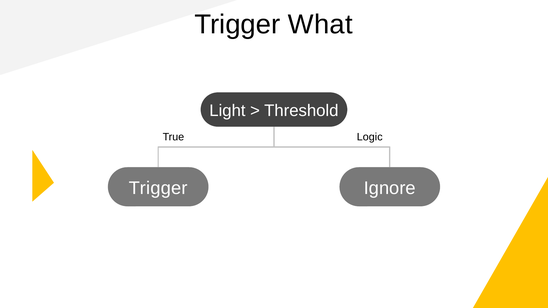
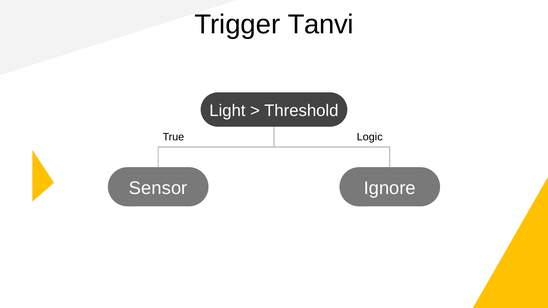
What: What -> Tanvi (321, 25)
Trigger: Trigger -> Sensor (158, 188)
